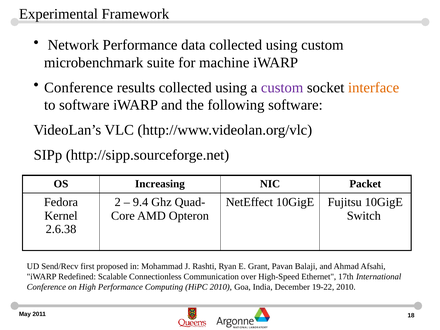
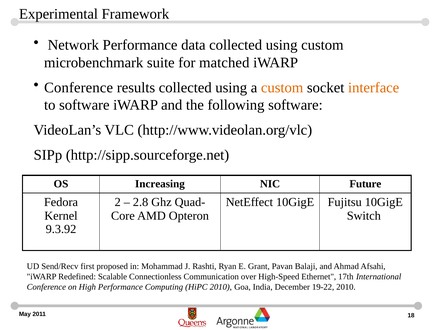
machine: machine -> matched (224, 63)
custom colour: purple -> orange (282, 88)
Packet: Packet -> Future (365, 184)
9.4: 9.4 -> 2.8 (141, 202)
2.6.38: 2.6.38 -> 9.3.92 (61, 229)
